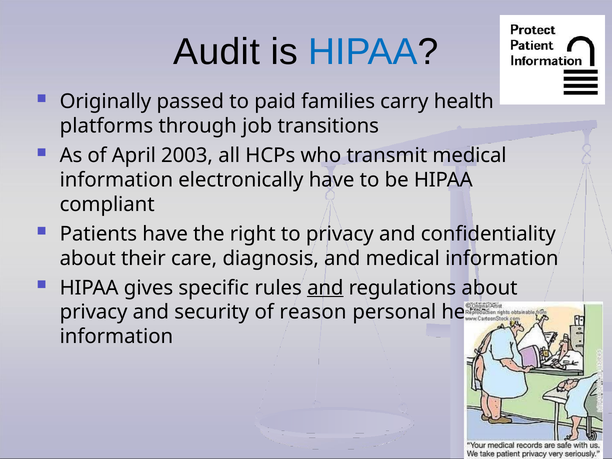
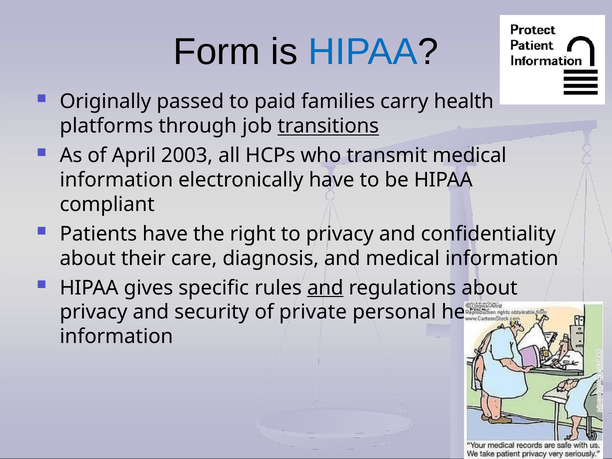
Audit: Audit -> Form (217, 52)
transitions underline: none -> present (328, 126)
reason: reason -> private (313, 312)
